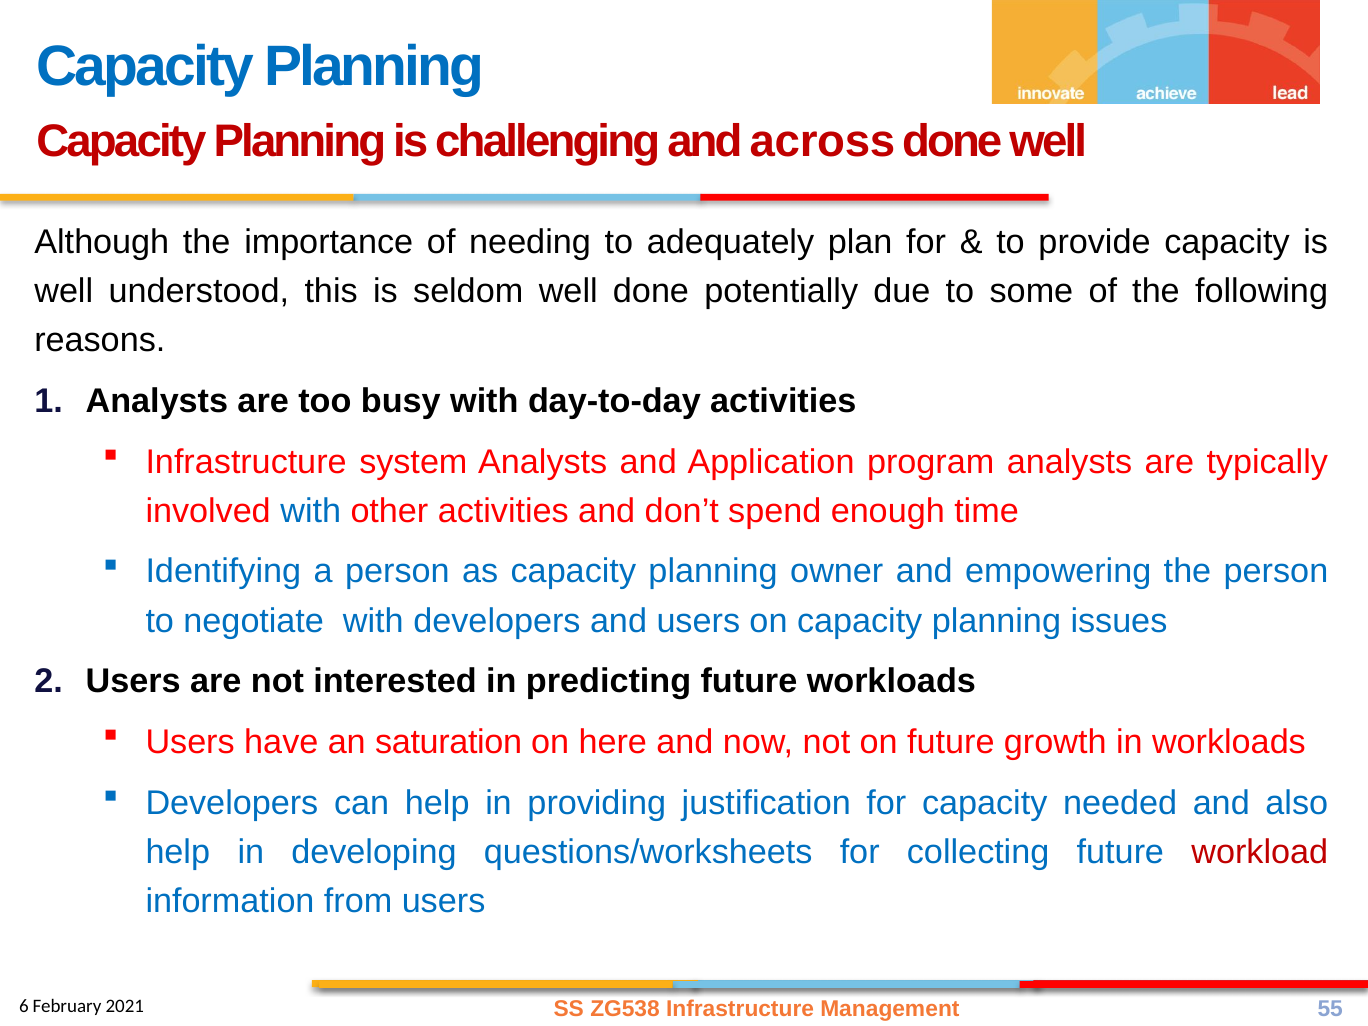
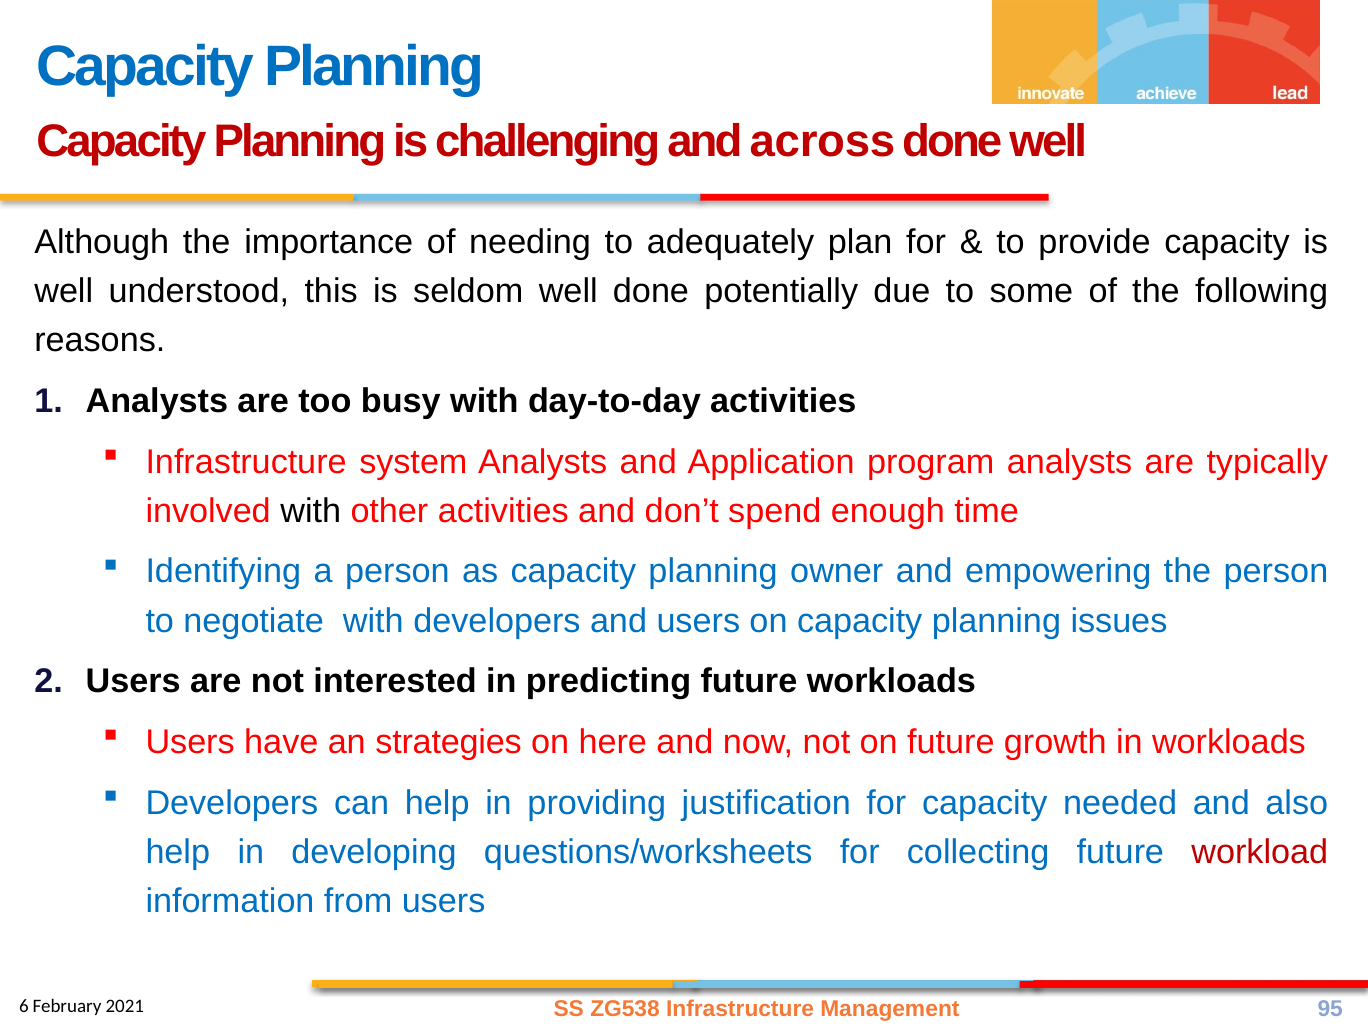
with colour: blue -> black (311, 511)
saturation: saturation -> strategies (449, 742)
55: 55 -> 95 (1330, 1009)
